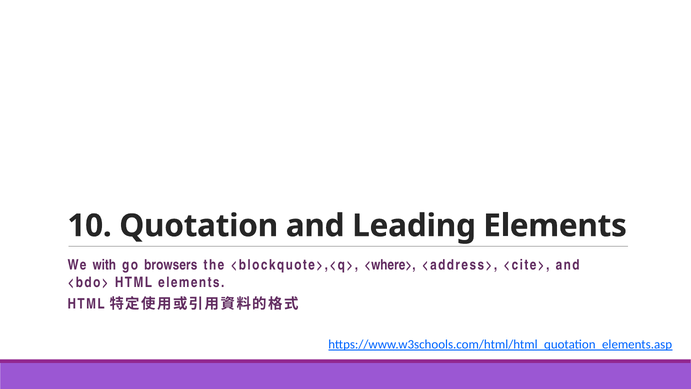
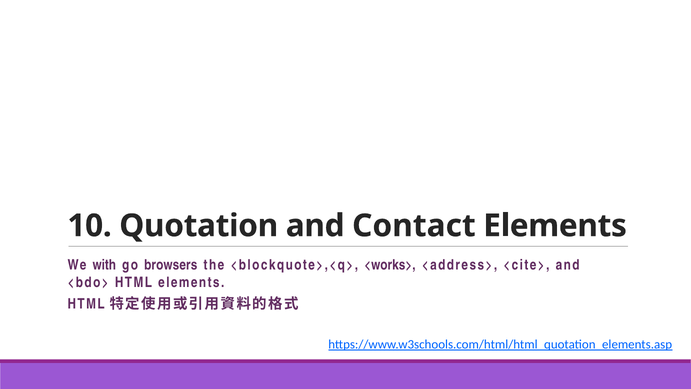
Leading: Leading -> Contact (414, 226)
<where>: <where> -> <works> (390, 265)
